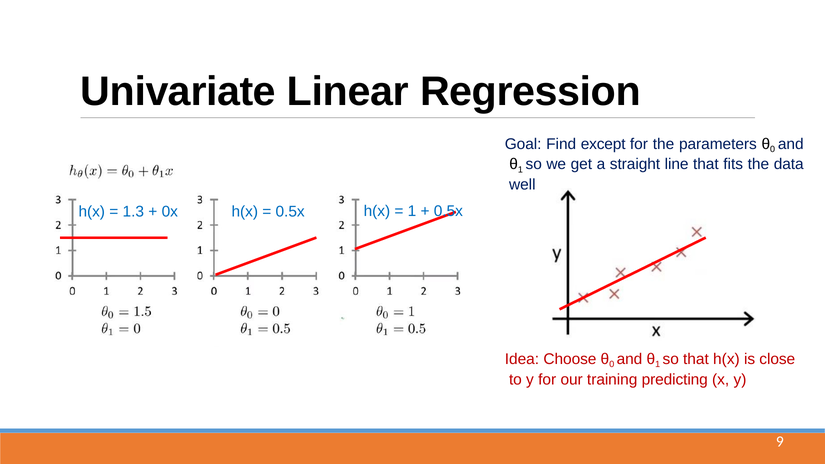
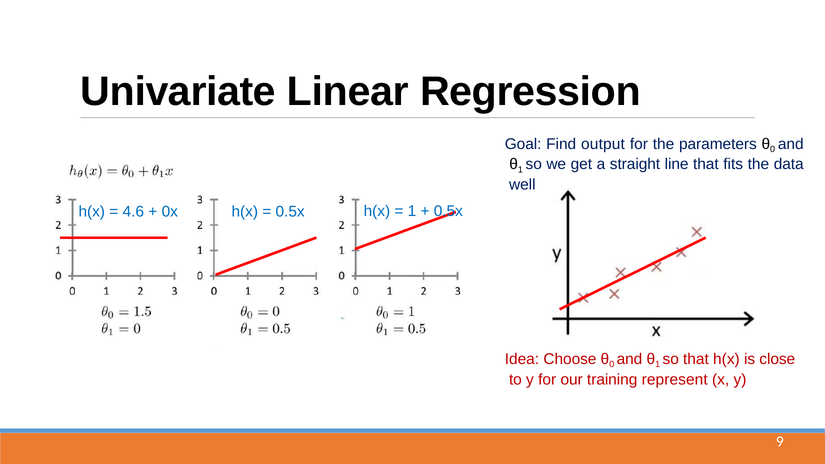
except: except -> output (603, 144)
1.3: 1.3 -> 4.6 (133, 212)
predicting: predicting -> represent (675, 379)
